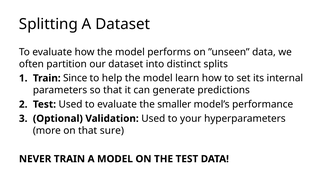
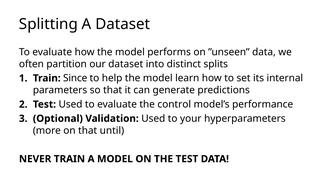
smaller: smaller -> control (174, 104)
sure: sure -> until (112, 130)
